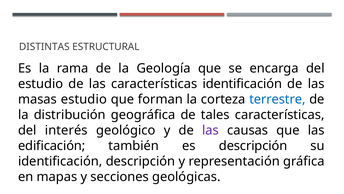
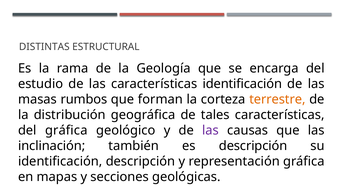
masas estudio: estudio -> rumbos (84, 99)
terrestre colour: blue -> orange (277, 99)
del interés: interés -> gráfica (66, 130)
edificación: edificación -> inclinación (52, 146)
